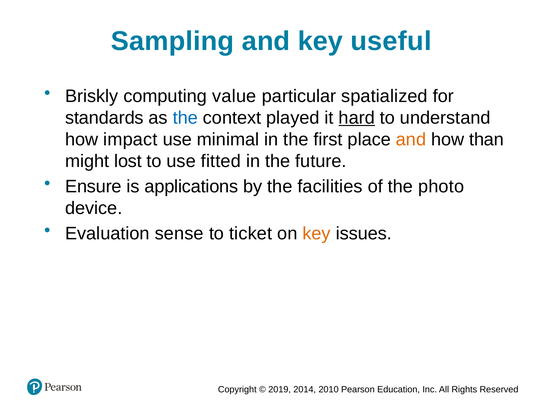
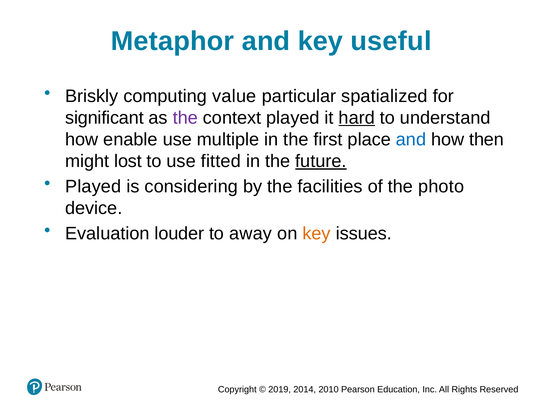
Sampling: Sampling -> Metaphor (173, 41)
standards: standards -> significant (104, 118)
the colour: blue -> purple (185, 118)
impact: impact -> enable (130, 140)
minimal: minimal -> multiple (228, 140)
and colour: orange -> blue (411, 140)
than: than -> then (487, 140)
future underline: none -> present (321, 161)
Ensure: Ensure -> Played (93, 187)
applications: applications -> considering (191, 187)
sense: sense -> louder (179, 234)
ticket: ticket -> away (251, 234)
